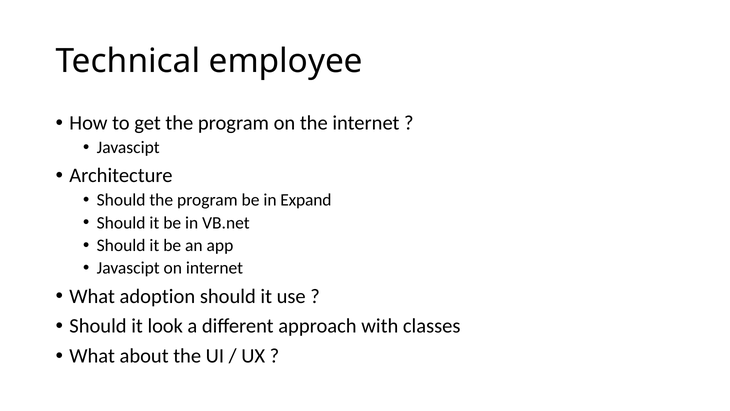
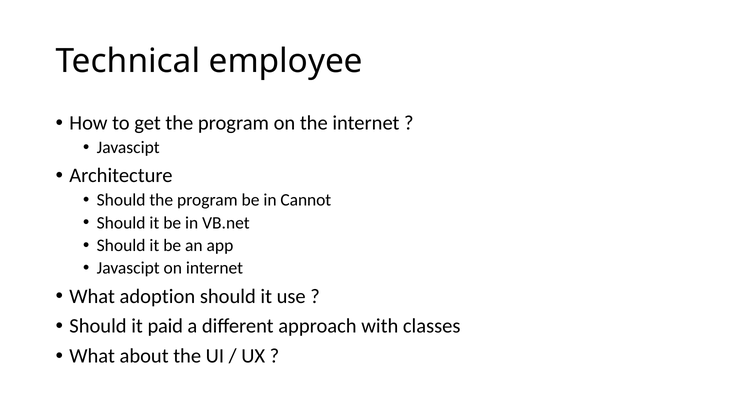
Expand: Expand -> Cannot (306, 200)
look: look -> paid (165, 326)
